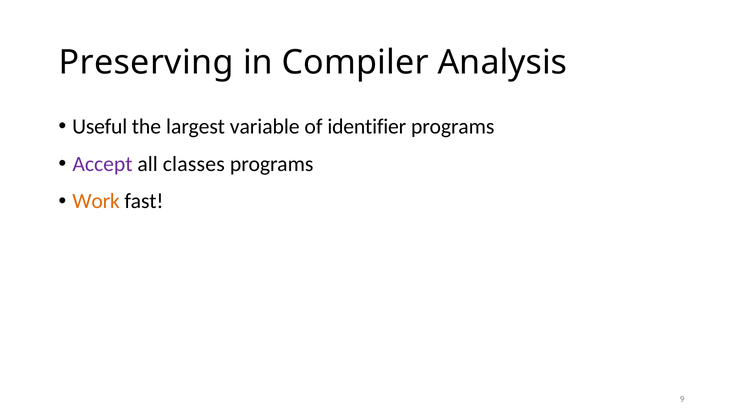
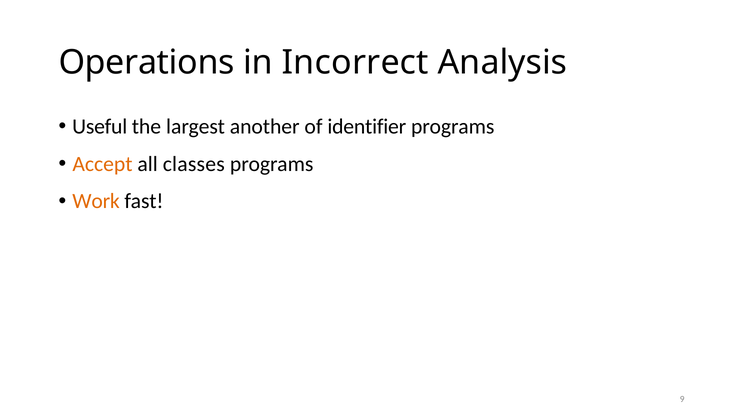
Preserving: Preserving -> Operations (147, 62)
Compiler: Compiler -> Incorrect (355, 62)
variable: variable -> another (265, 127)
Accept colour: purple -> orange (102, 164)
